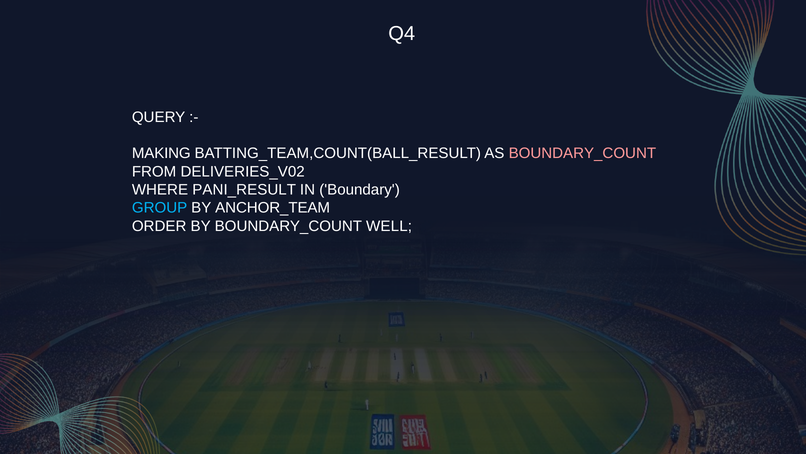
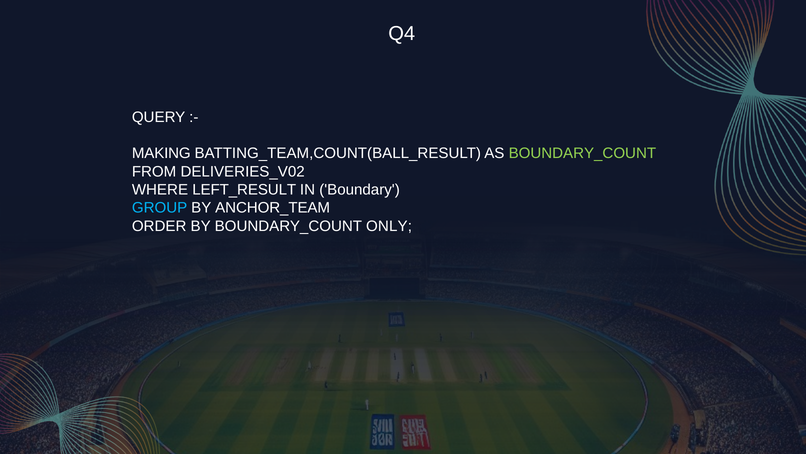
BOUNDARY_COUNT colour: pink -> light green (582, 153)
PANI_RESULT: PANI_RESULT -> LEFT_RESULT (244, 190)
WELL: WELL -> ONLY (389, 226)
